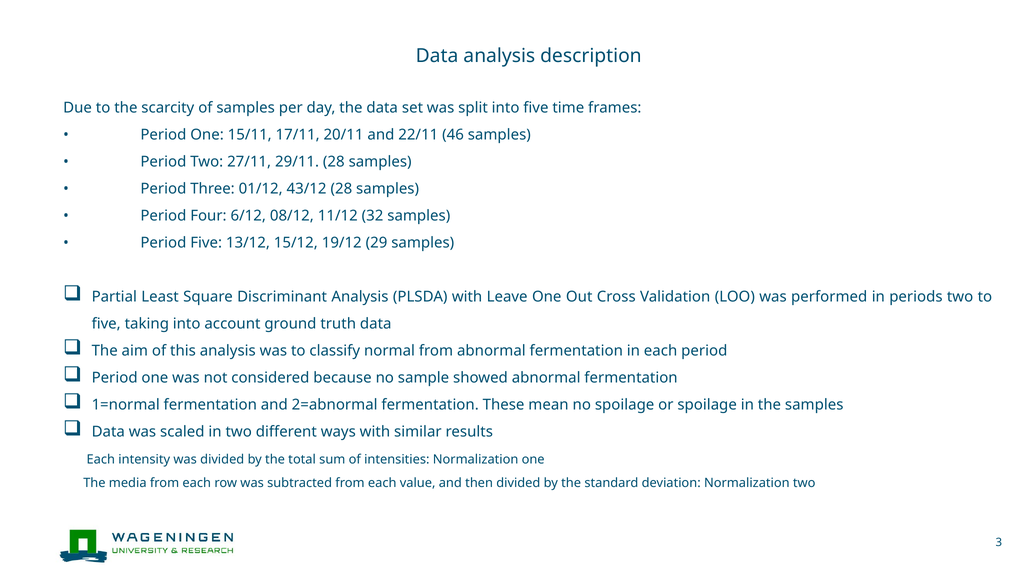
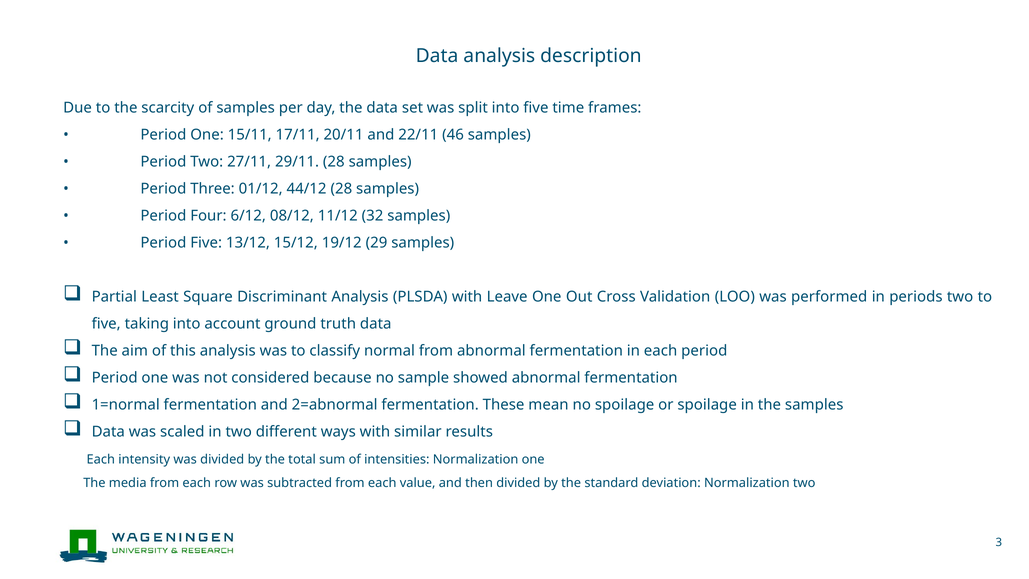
43/12: 43/12 -> 44/12 (307, 189)
